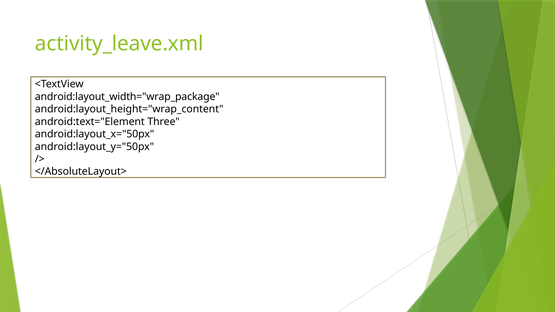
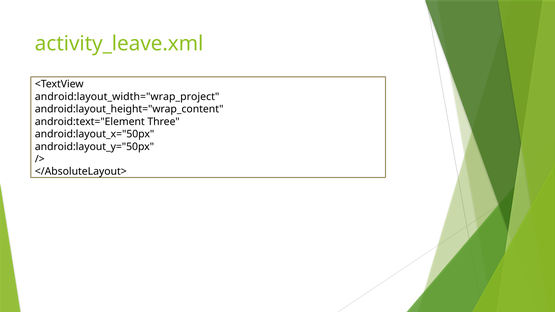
android:layout_width="wrap_package: android:layout_width="wrap_package -> android:layout_width="wrap_project (127, 97)
